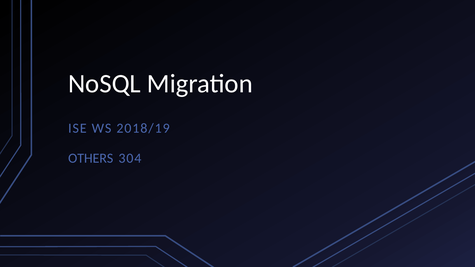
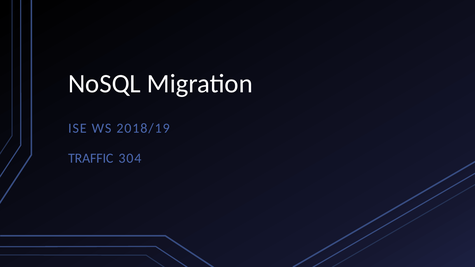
OTHERS: OTHERS -> TRAFFIC (91, 158)
